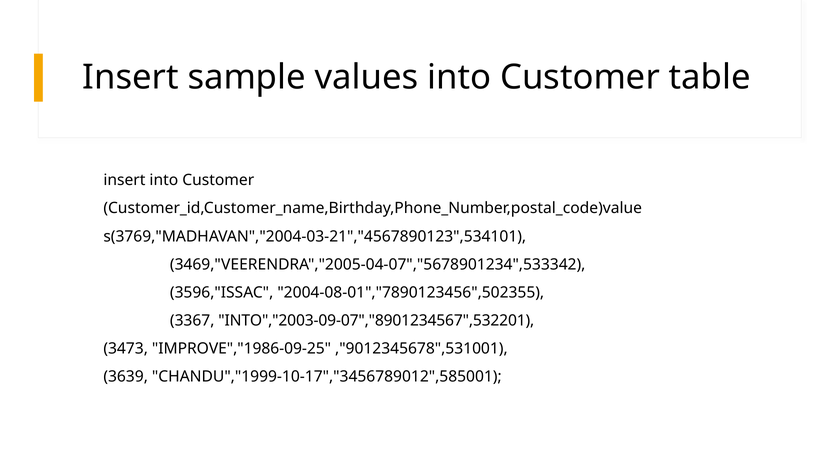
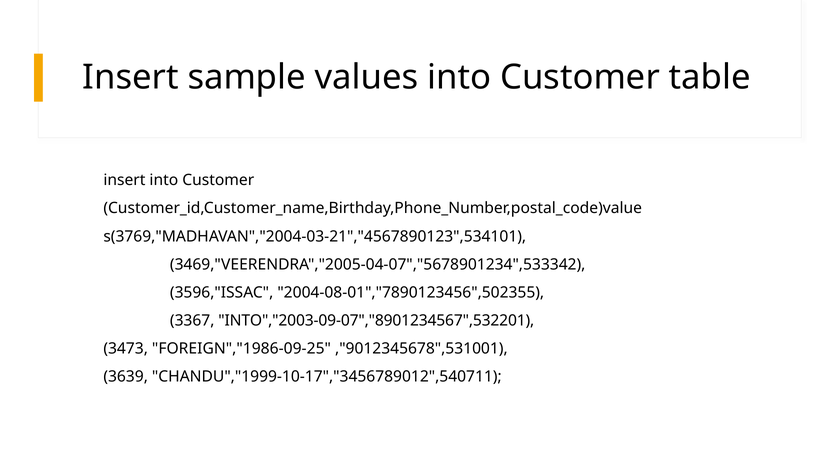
IMPROVE","1986-09-25: IMPROVE","1986-09-25 -> FOREIGN","1986-09-25 (241, 349)
CHANDU","1999-10-17","3456789012",585001: CHANDU","1999-10-17","3456789012",585001 -> CHANDU","1999-10-17","3456789012",540711 (327, 377)
